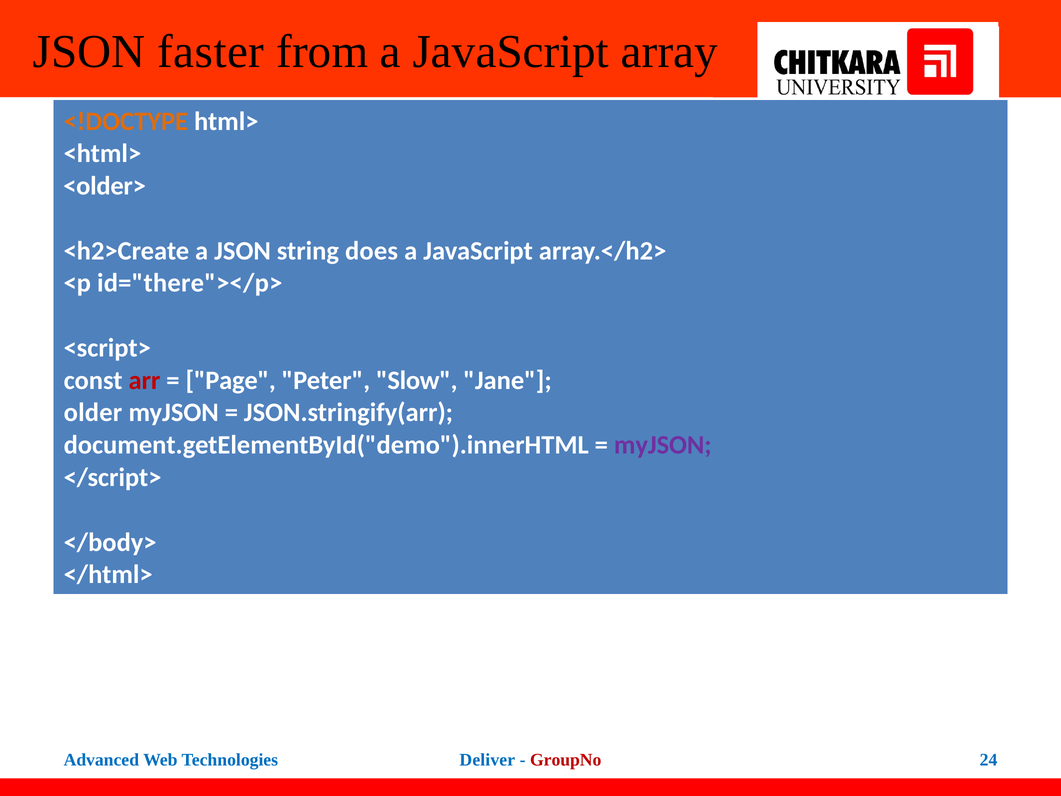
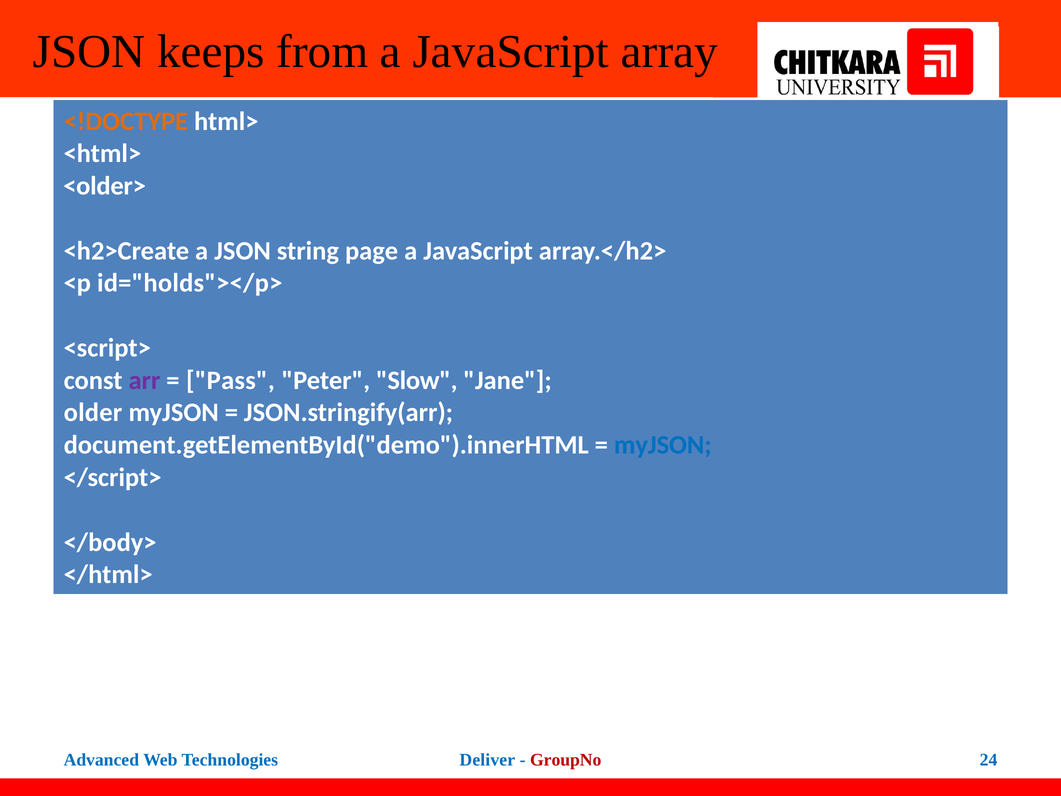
faster: faster -> keeps (211, 52)
does: does -> page (372, 251)
id="there"></p>: id="there"></p> -> id="holds"></p> (190, 283)
arr colour: red -> purple (144, 380)
Page: Page -> Pass (230, 380)
myJSON colour: purple -> blue (663, 445)
